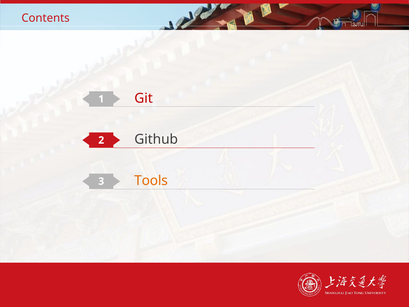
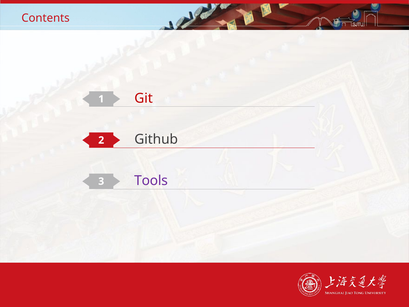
Tools colour: orange -> purple (151, 180)
